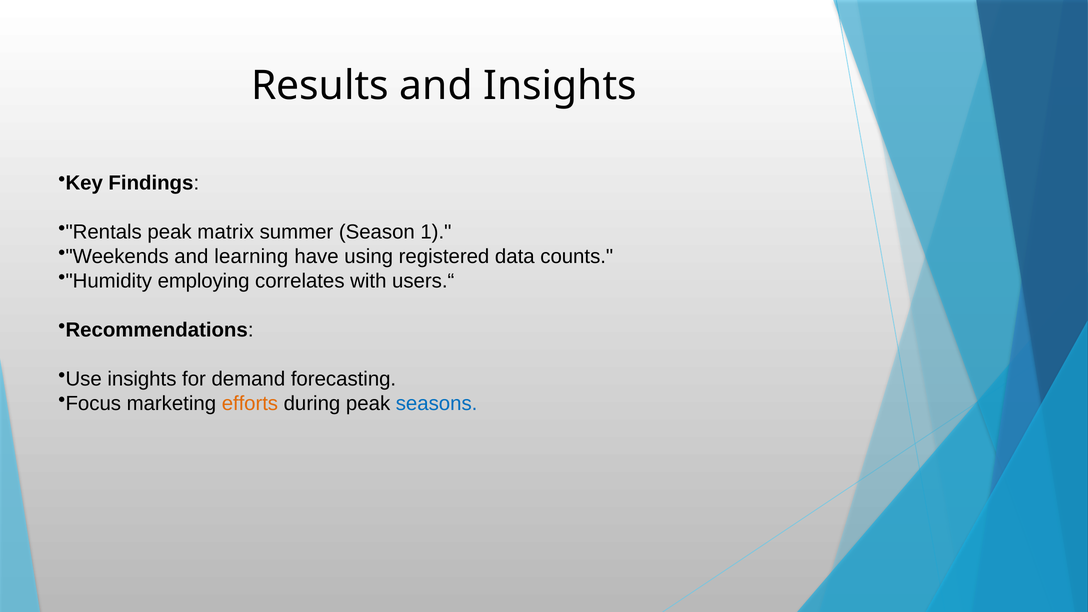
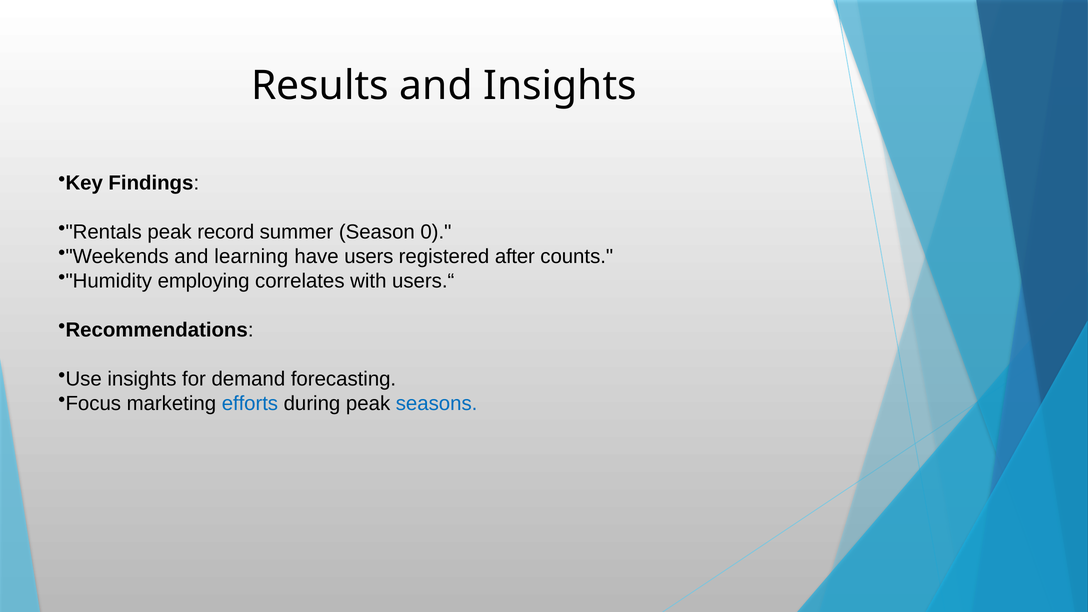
matrix: matrix -> record (226, 232)
1: 1 -> 0 (436, 232)
using: using -> users (369, 256)
data: data -> after (515, 256)
efforts colour: orange -> blue (250, 403)
